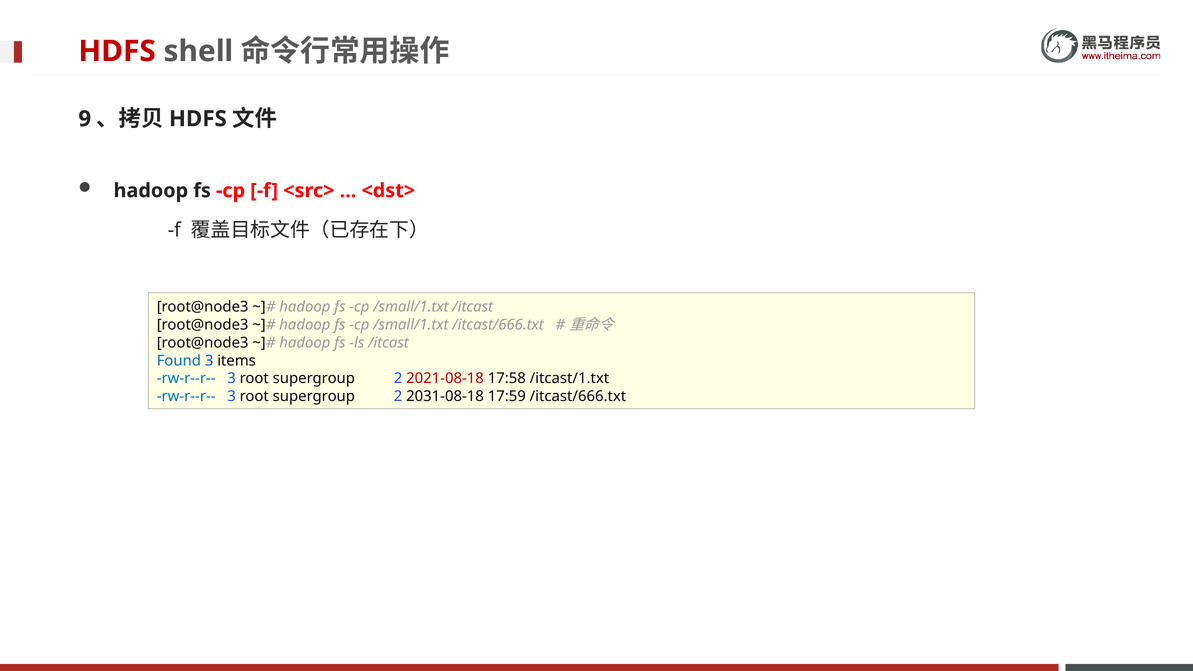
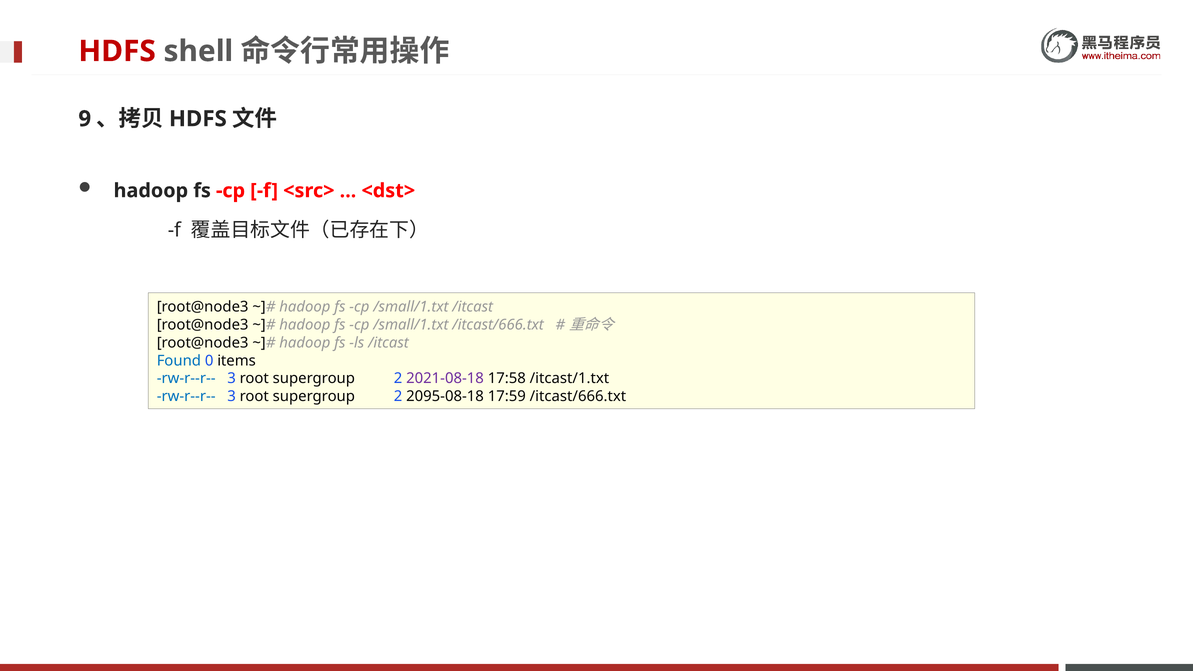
Found 3: 3 -> 0 (209, 361)
2021-08-18 colour: red -> purple (445, 379)
2031-08-18: 2031-08-18 -> 2095-08-18 (445, 396)
